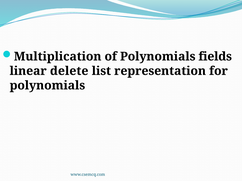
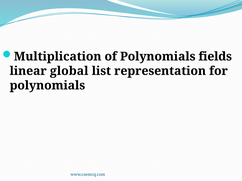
delete: delete -> global (69, 71)
